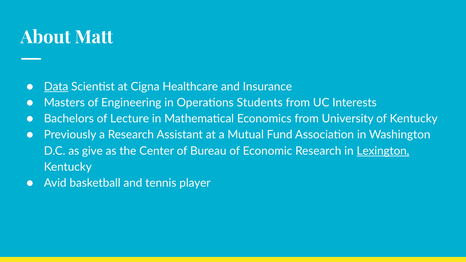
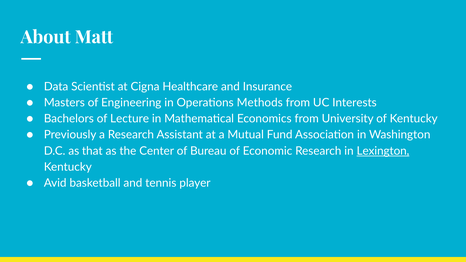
Data underline: present -> none (56, 87)
Students: Students -> Methods (260, 103)
give: give -> that (92, 151)
